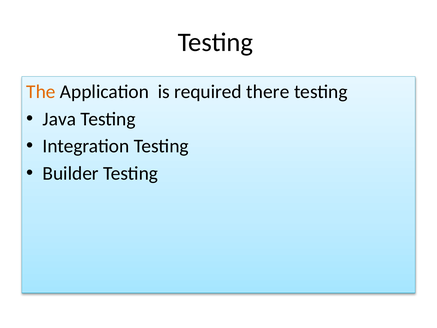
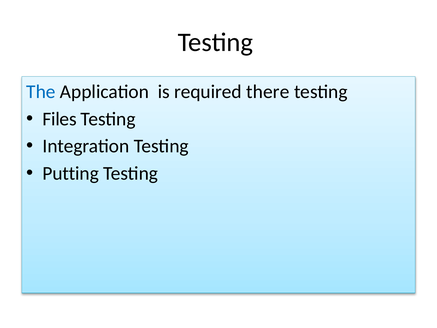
The colour: orange -> blue (41, 92)
Java: Java -> Files (60, 119)
Builder: Builder -> Putting (71, 173)
